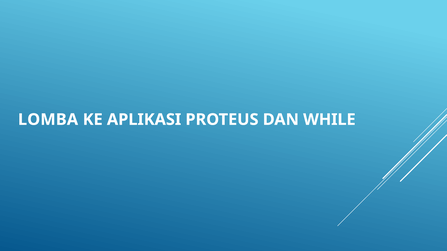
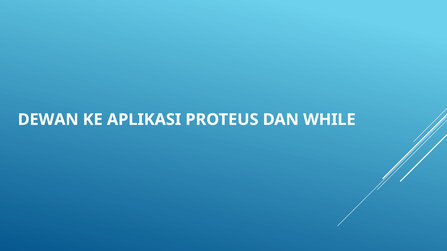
LOMBA: LOMBA -> DEWAN (48, 120)
